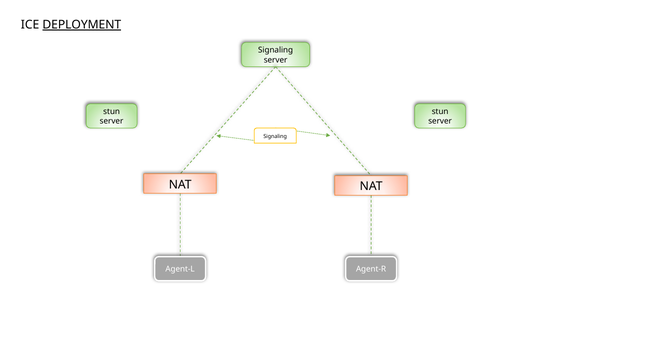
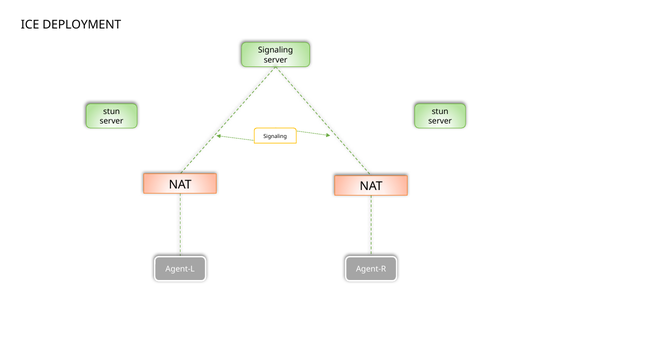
DEPLOYMENT underline: present -> none (82, 25)
